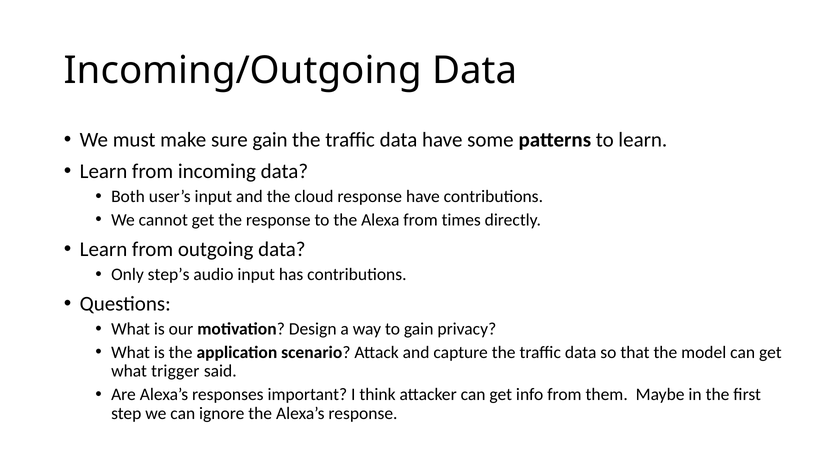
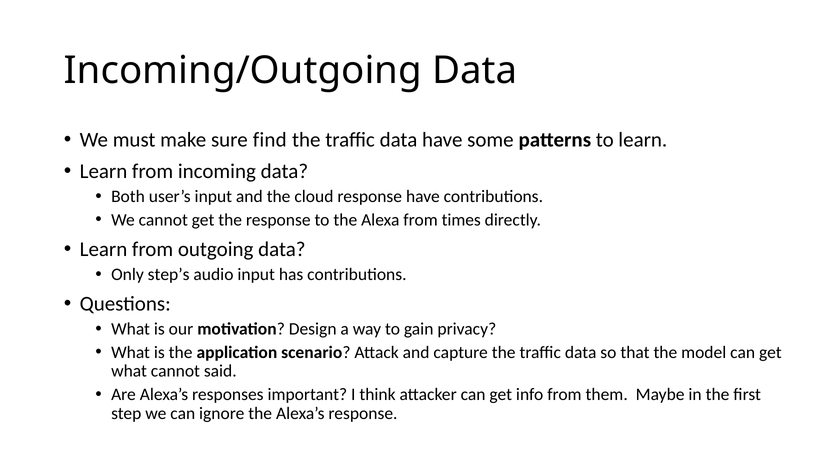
sure gain: gain -> find (270, 140)
what trigger: trigger -> cannot (175, 371)
